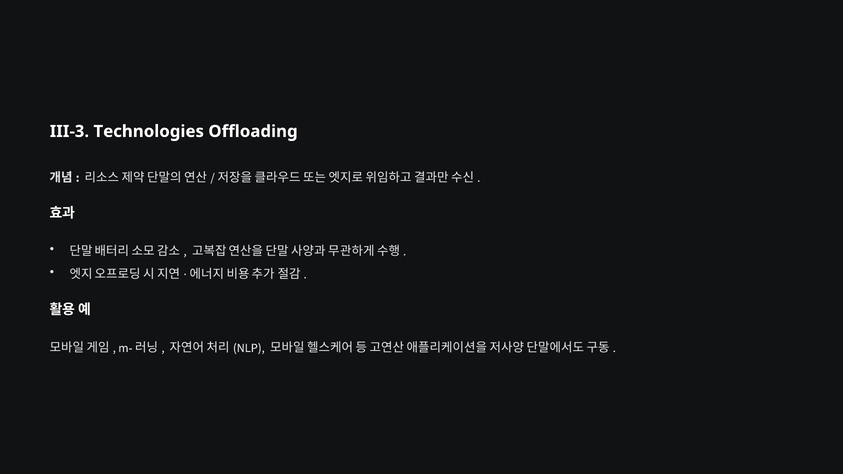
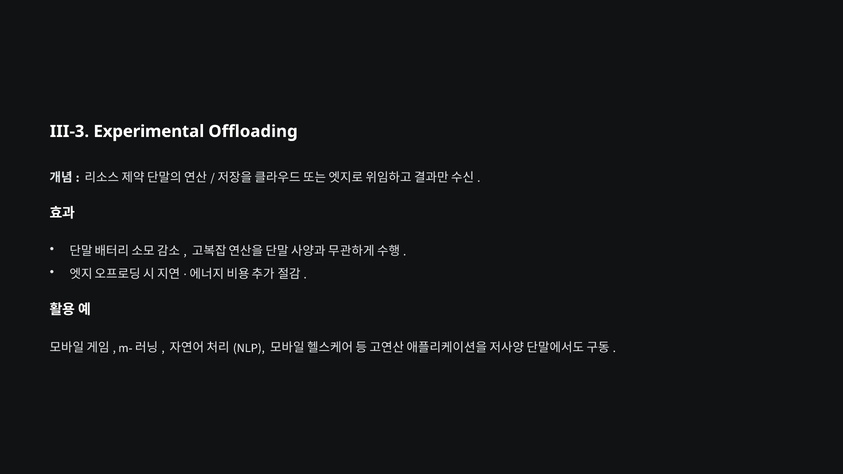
Technologies: Technologies -> Experimental (149, 131)
